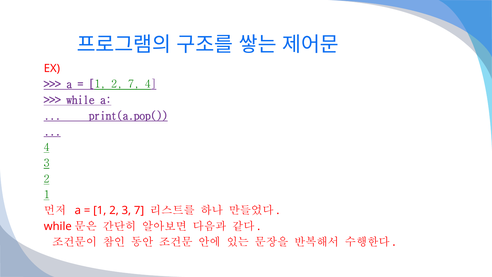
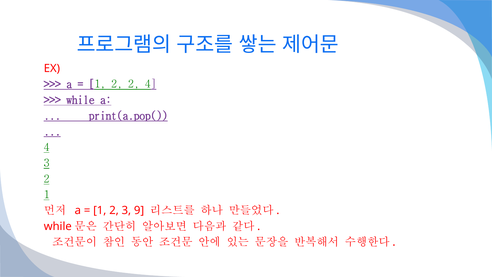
2 7: 7 -> 2 (134, 84)
3 7: 7 -> 9 (139, 210)
